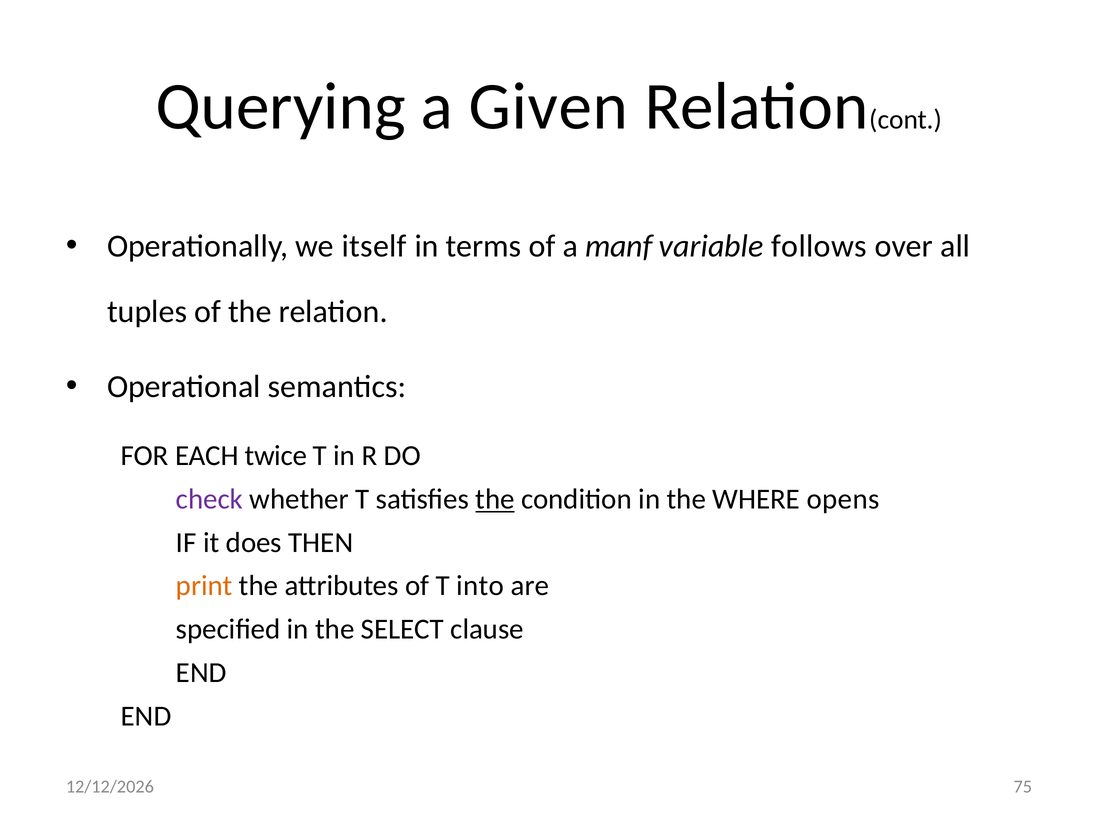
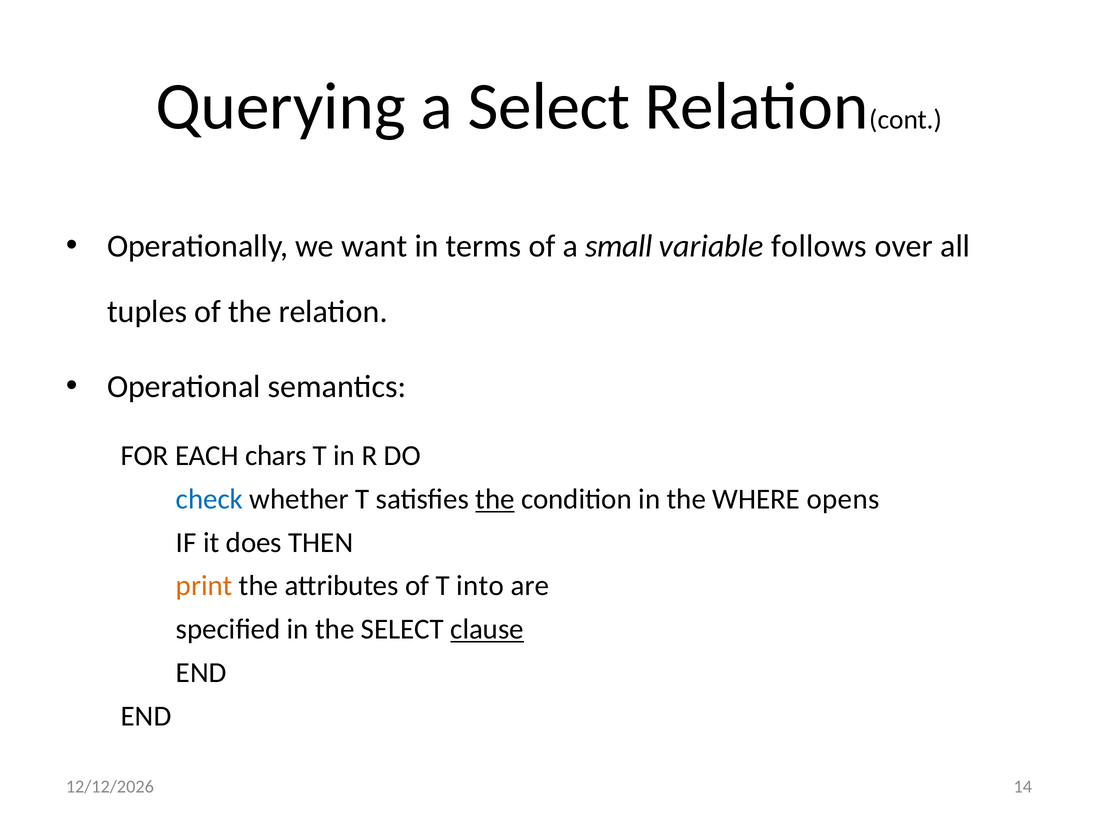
a Given: Given -> Select (549, 106)
itself: itself -> want (374, 246)
manf: manf -> small (619, 246)
twice: twice -> chars (276, 456)
check colour: purple -> blue (210, 499)
clause underline: none -> present (487, 629)
75: 75 -> 14 (1023, 786)
